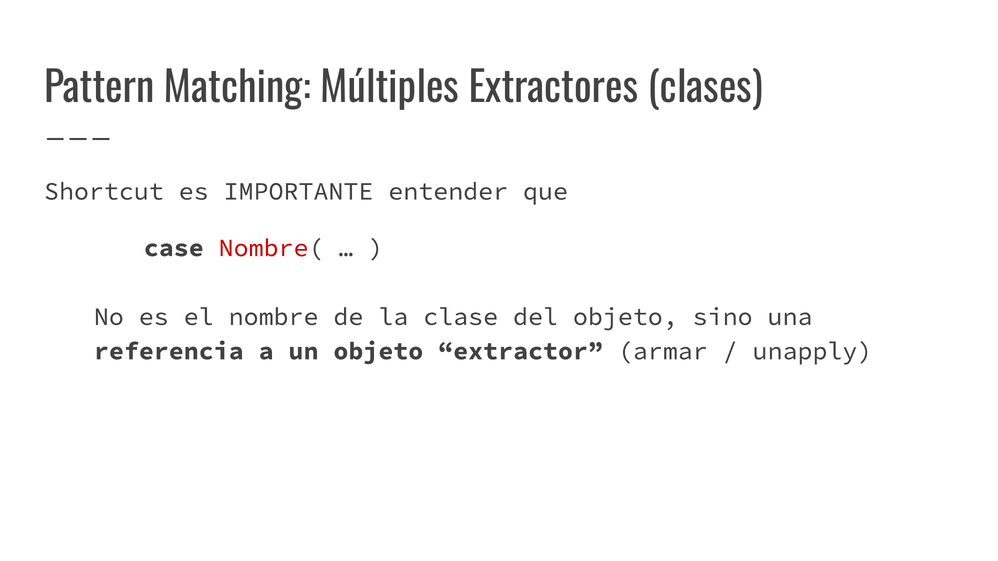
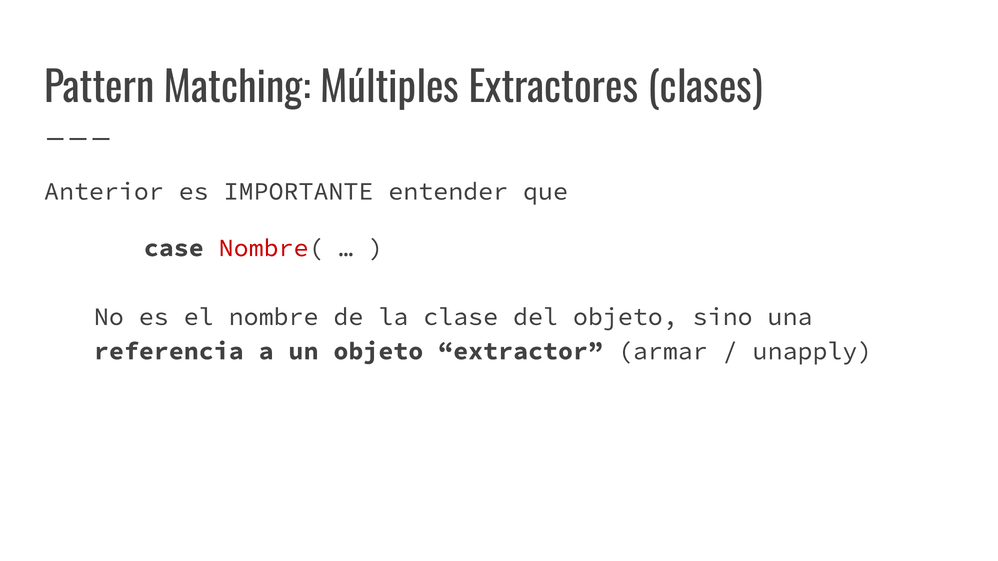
Shortcut: Shortcut -> Anterior (104, 191)
